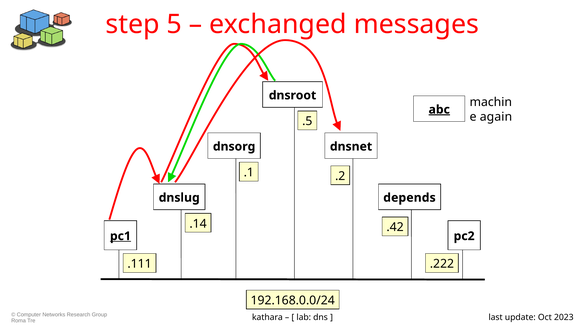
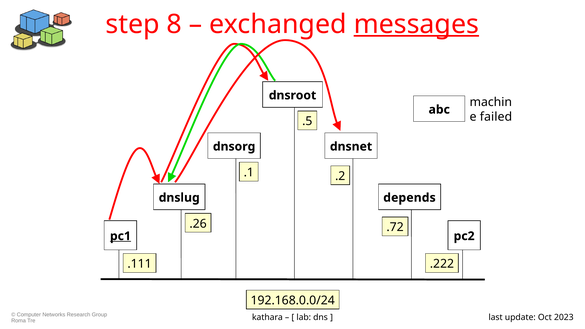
5: 5 -> 8 (174, 24)
messages underline: none -> present (416, 24)
abc underline: present -> none (439, 110)
again: again -> failed (496, 117)
.14: .14 -> .26 (198, 224)
.42: .42 -> .72 (395, 227)
